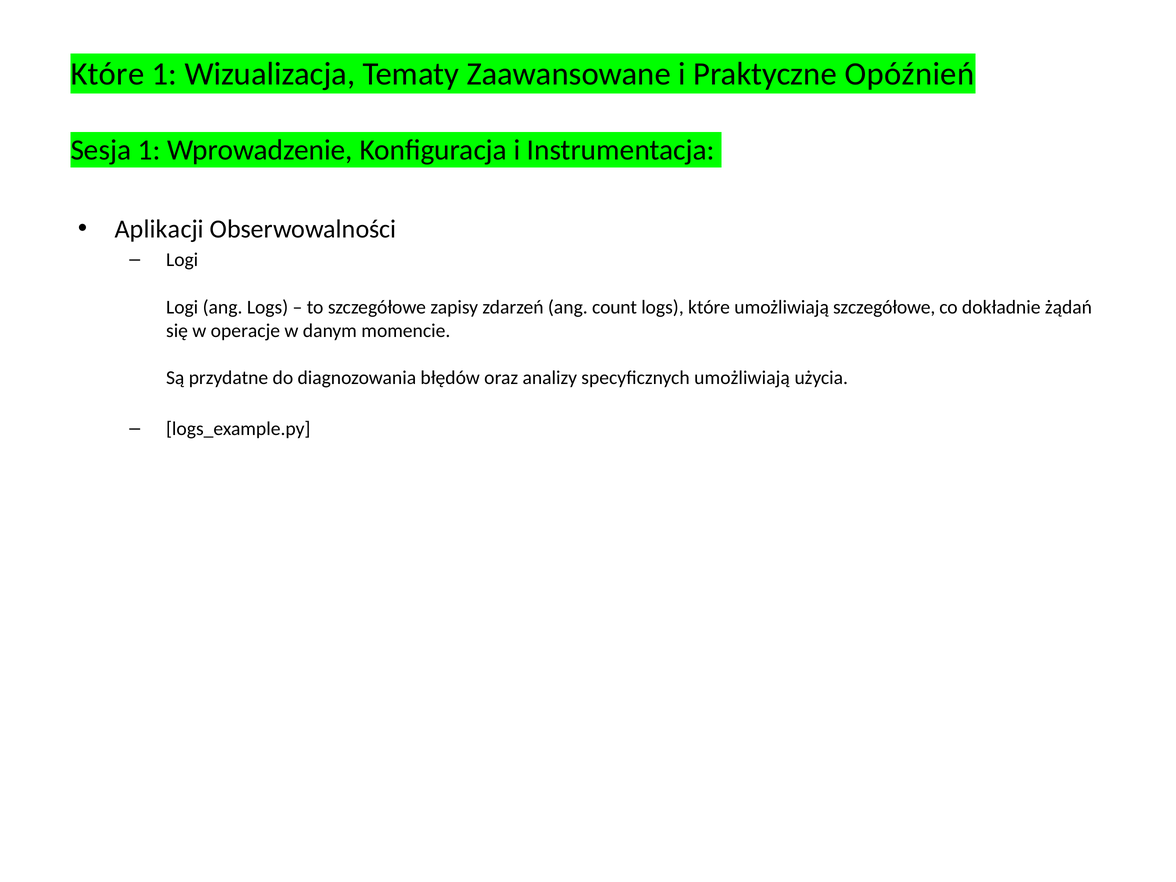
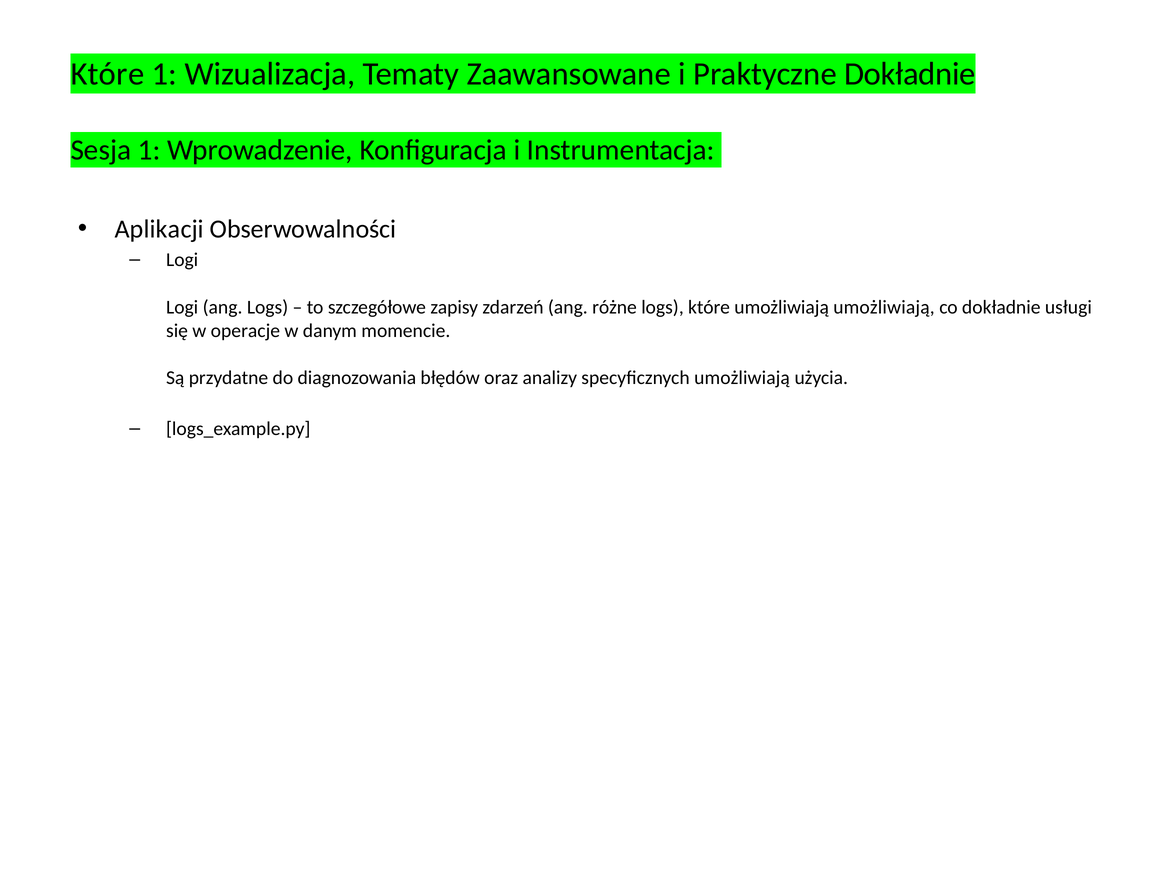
Praktyczne Opóźnień: Opóźnień -> Dokładnie (910, 74)
count: count -> różne (614, 307)
umożliwiają szczegółowe: szczegółowe -> umożliwiają (884, 307)
żądań: żądań -> usługi (1068, 307)
